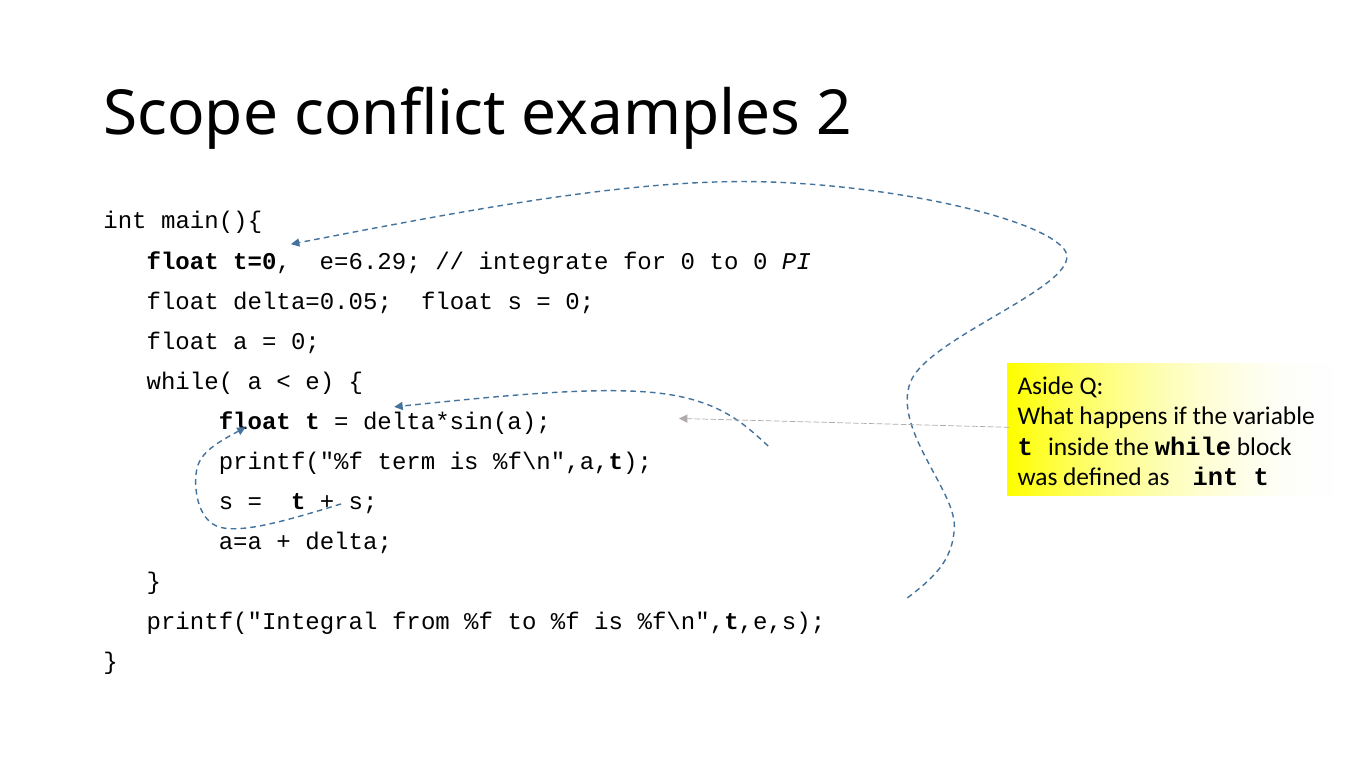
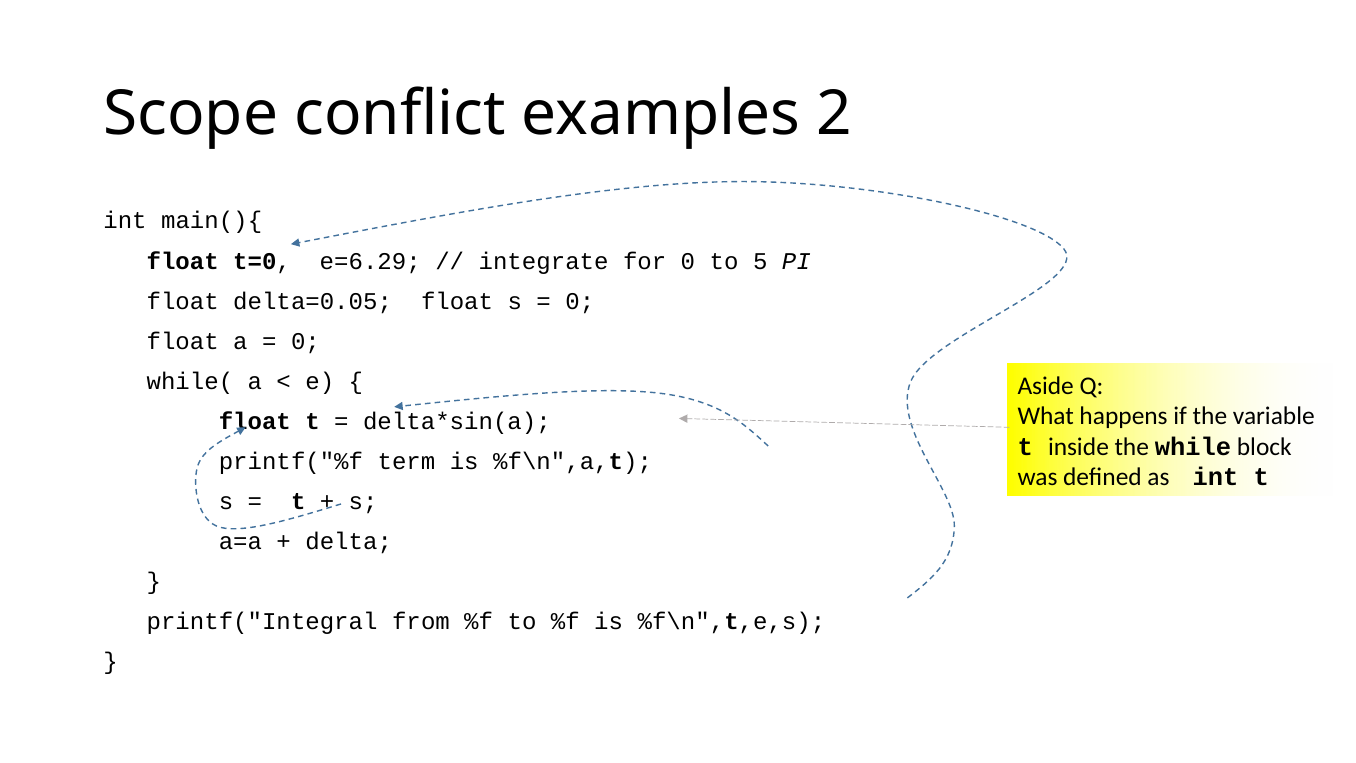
to 0: 0 -> 5 (760, 261)
